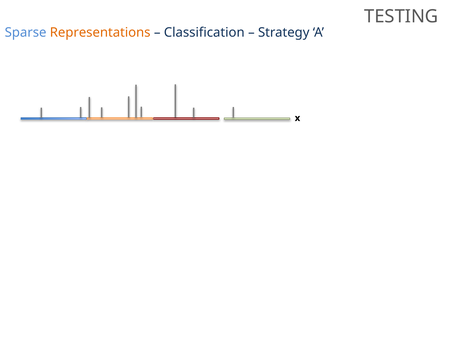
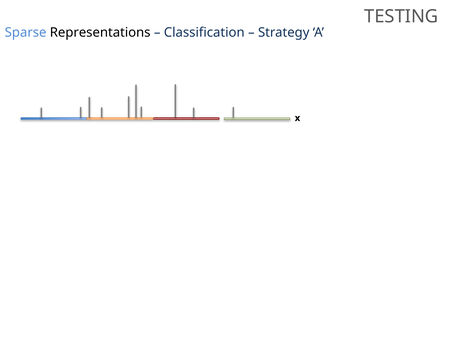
Representations colour: orange -> black (100, 33)
